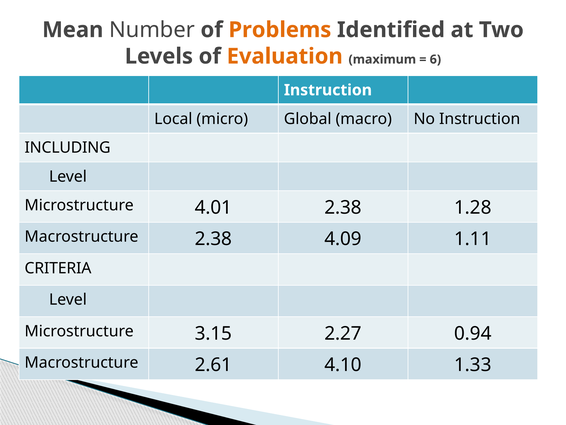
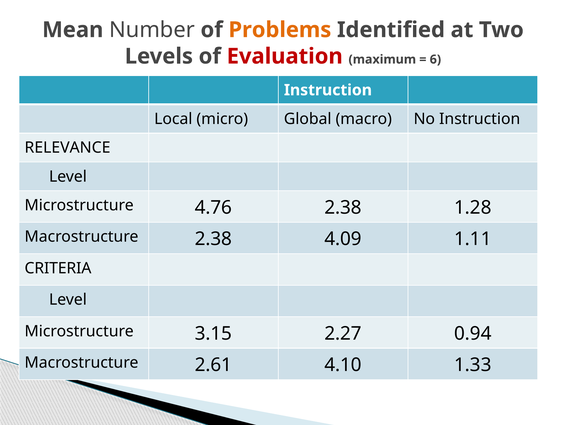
Evaluation colour: orange -> red (285, 56)
INCLUDING: INCLUDING -> RELEVANCE (67, 148)
4.01: 4.01 -> 4.76 (213, 207)
